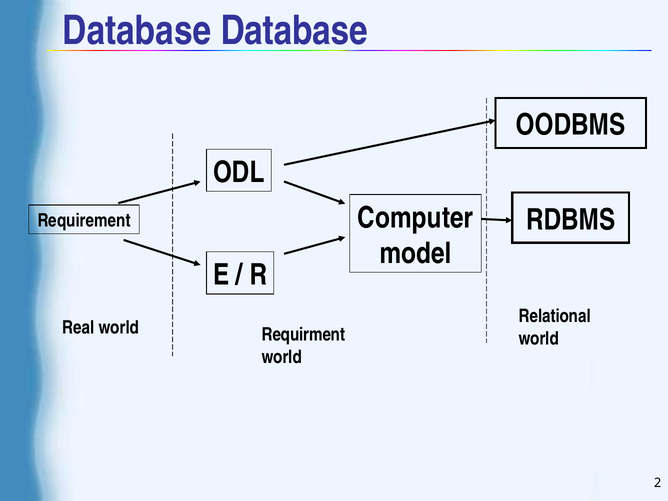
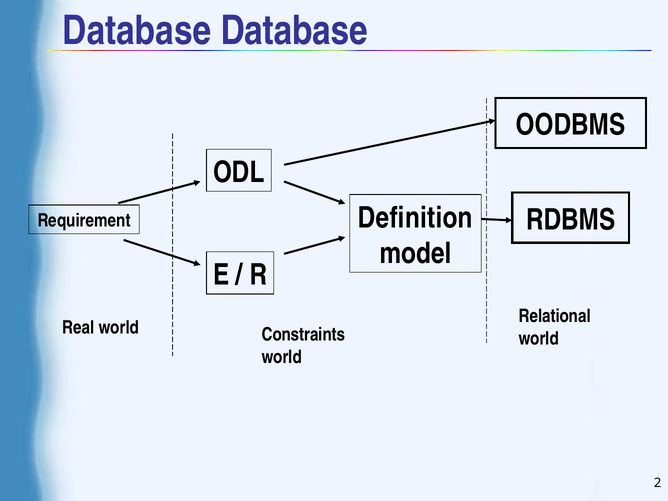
Computer: Computer -> Definition (415, 218)
Requirment: Requirment -> Constraints (303, 335)
